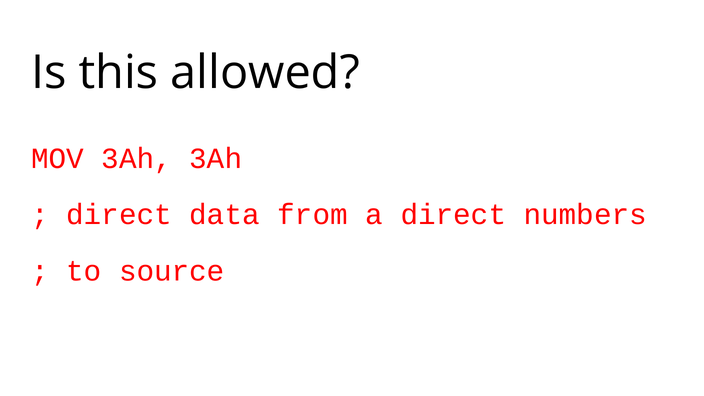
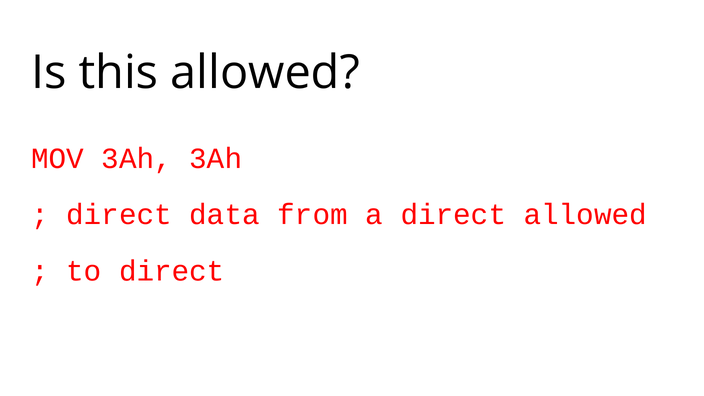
direct numbers: numbers -> allowed (585, 215)
to source: source -> direct (172, 271)
